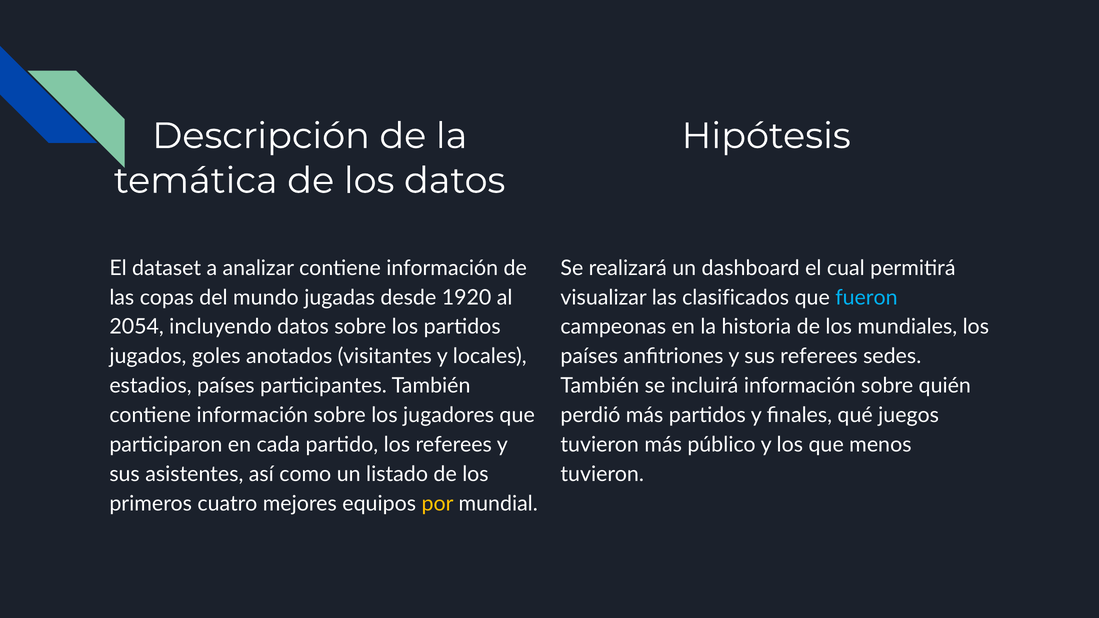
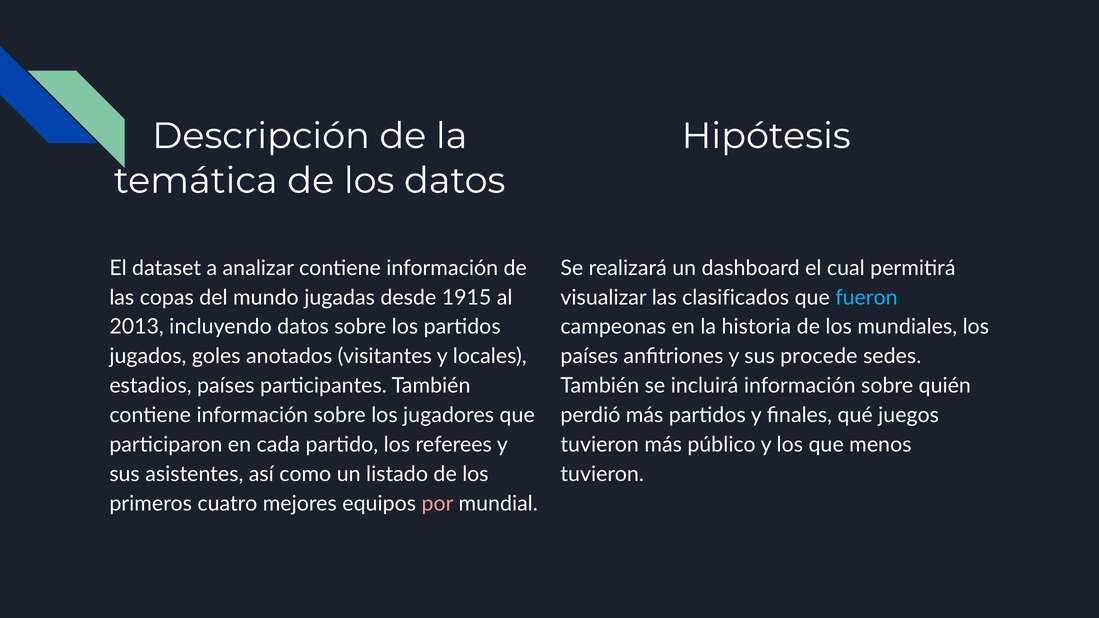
1920: 1920 -> 1915 (467, 298)
2054: 2054 -> 2013 (137, 327)
sus referees: referees -> procede (819, 356)
por colour: yellow -> pink (438, 504)
